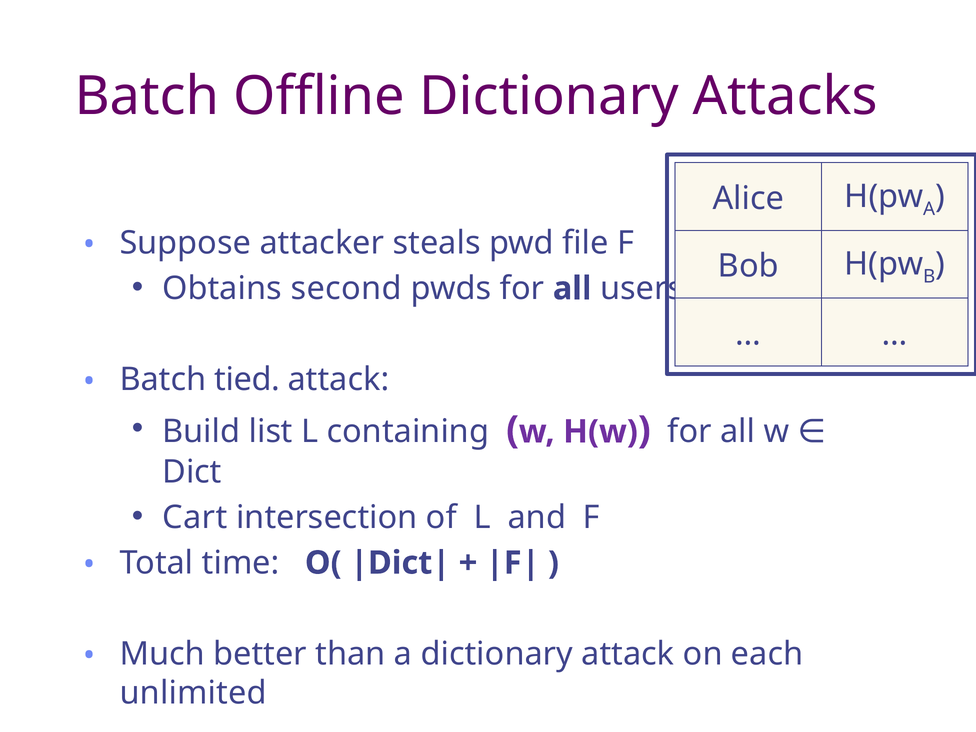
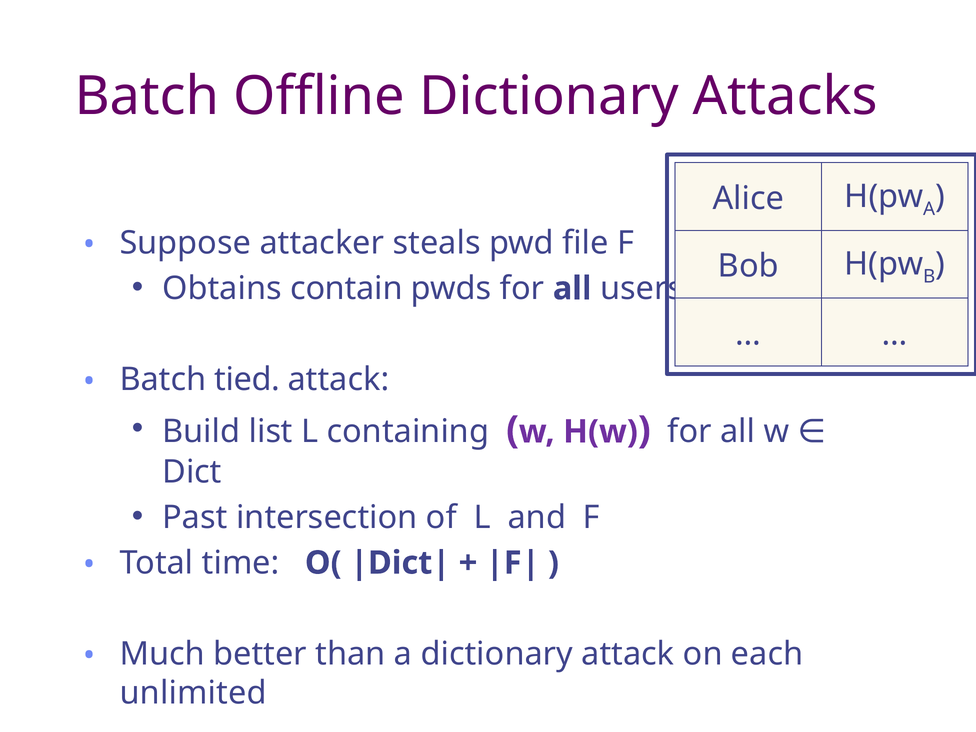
second: second -> contain (346, 289)
Cart: Cart -> Past (195, 517)
